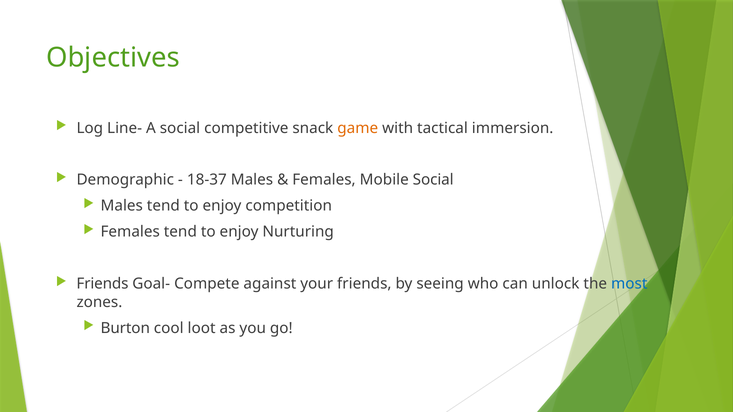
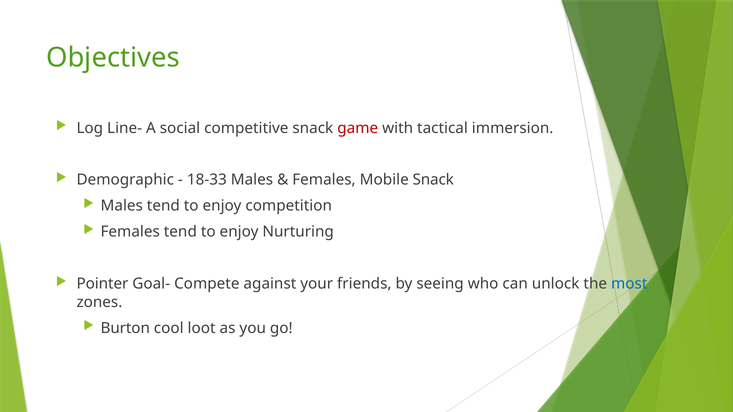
game colour: orange -> red (358, 128)
18-37: 18-37 -> 18-33 (207, 180)
Mobile Social: Social -> Snack (433, 180)
Friends: Friends -> Pointer (102, 284)
